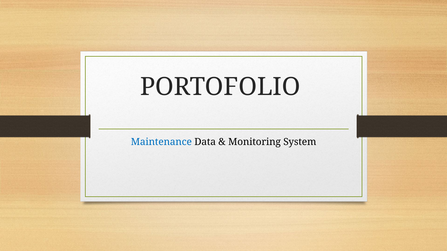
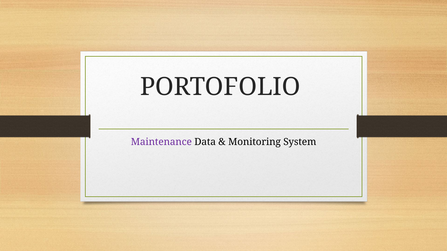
Maintenance colour: blue -> purple (161, 142)
